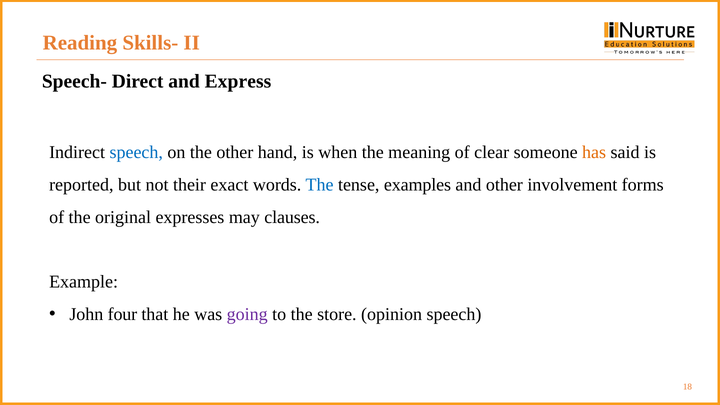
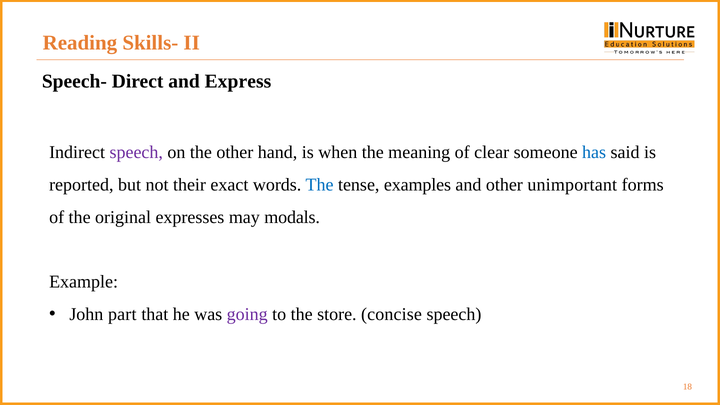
speech colour: blue -> purple (136, 152)
has colour: orange -> blue (594, 152)
involvement: involvement -> unimportant (572, 185)
clauses: clauses -> modals (292, 217)
four: four -> part (122, 314)
opinion: opinion -> concise (391, 314)
